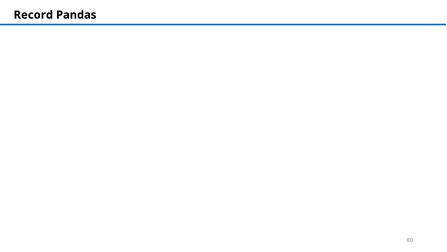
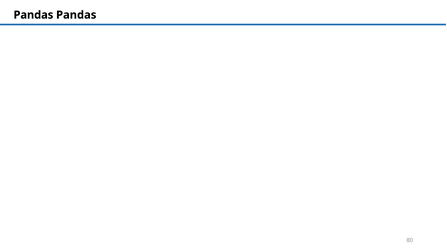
Record: Record -> Pandas (33, 15)
